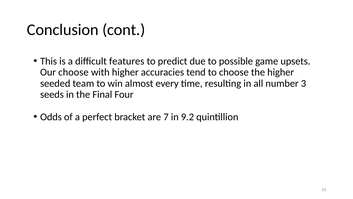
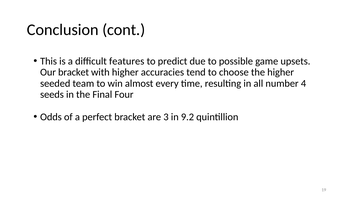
Our choose: choose -> bracket (74, 72)
3: 3 -> 4 (304, 83)
7: 7 -> 3 (166, 117)
